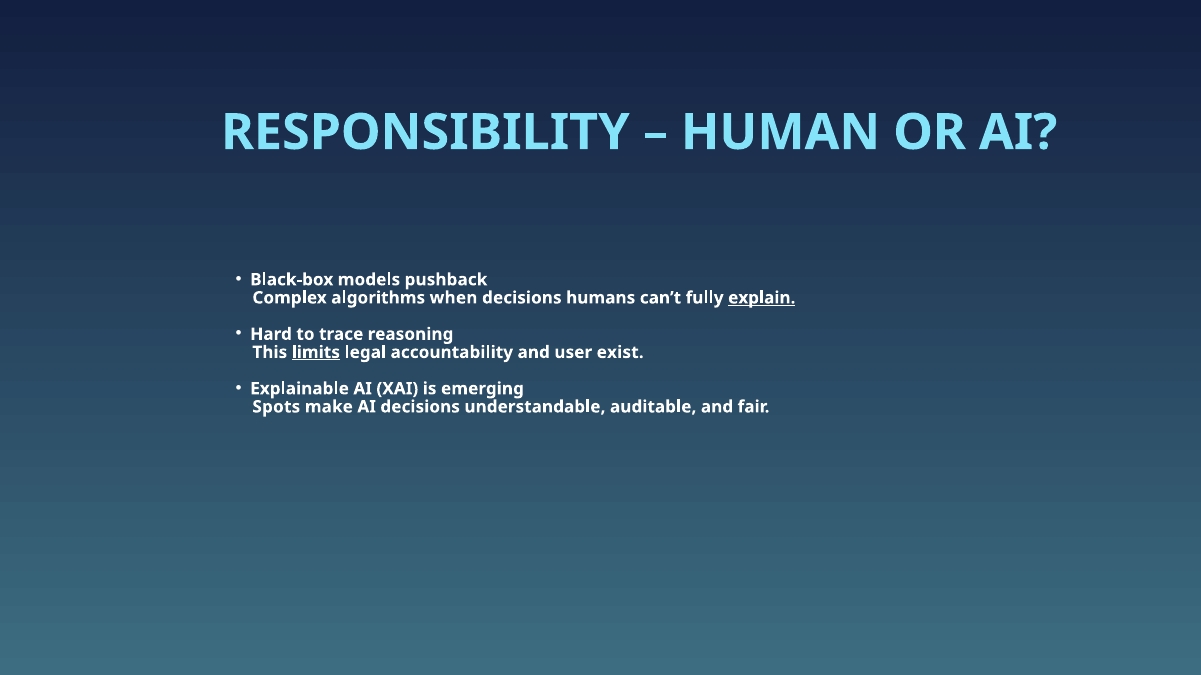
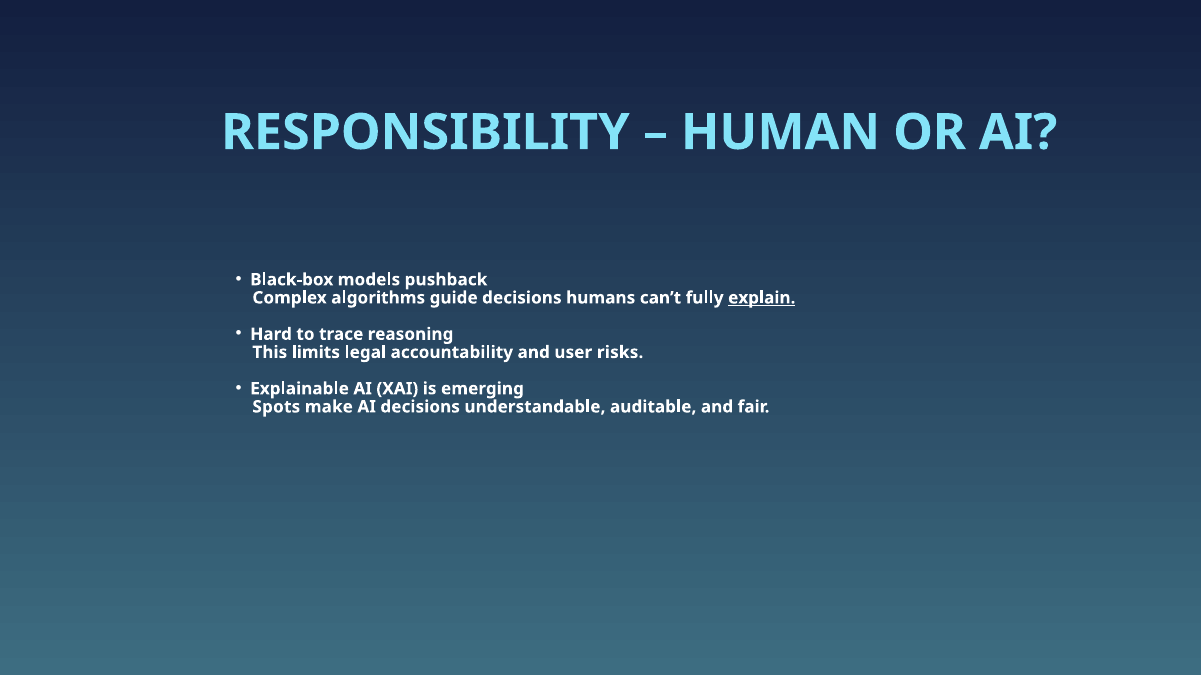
when: when -> guide (454, 298)
limits underline: present -> none (316, 353)
exist: exist -> risks (620, 353)
